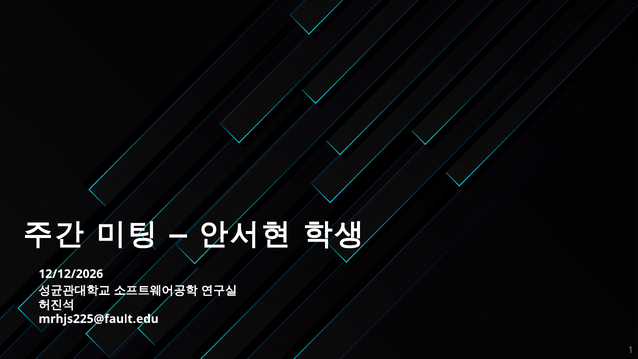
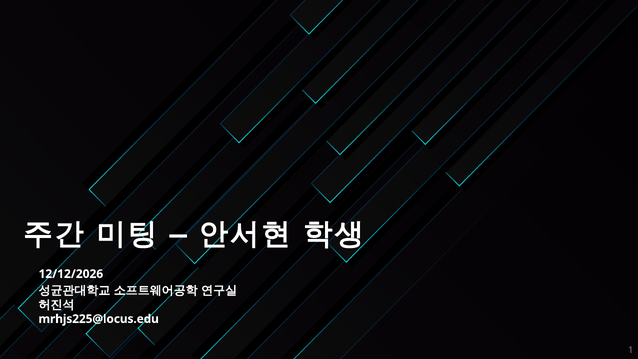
mrhjs225@fault.edu: mrhjs225@fault.edu -> mrhjs225@locus.edu (99, 319)
